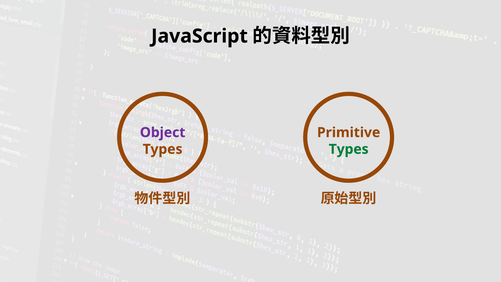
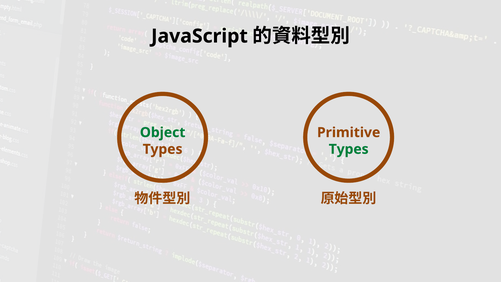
Object colour: purple -> green (163, 132)
